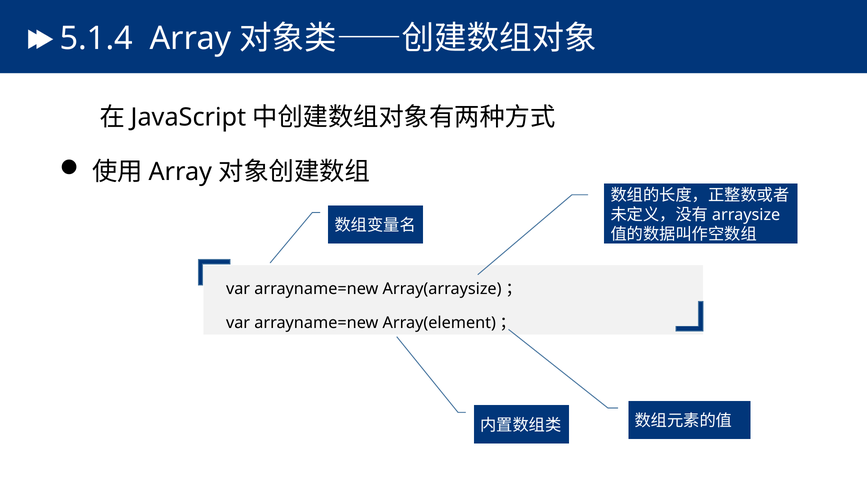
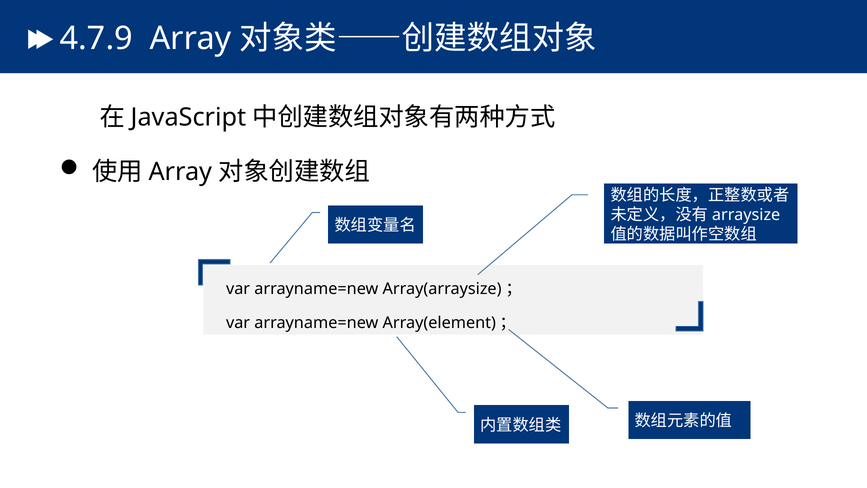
5.1.4: 5.1.4 -> 4.7.9 (96, 38)
